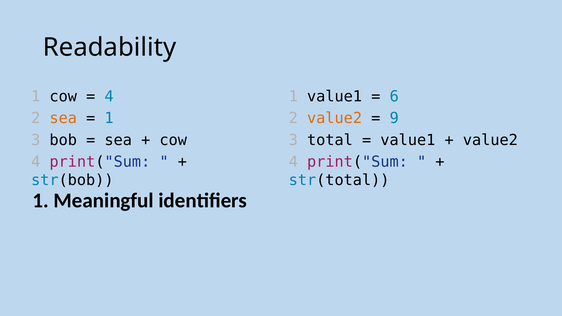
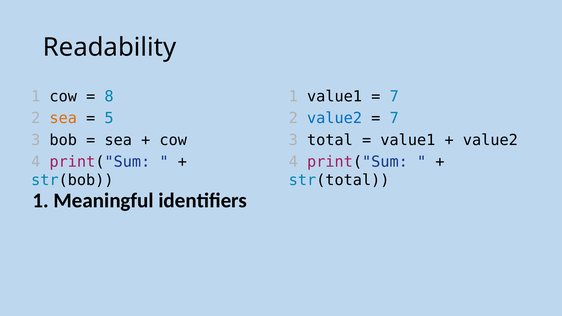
4: 4 -> 8 (109, 96)
6: 6 -> 7 (394, 96)
1: 1 -> 5 (109, 118)
value2 colour: orange -> blue (335, 118)
9: 9 -> 7 (394, 118)
